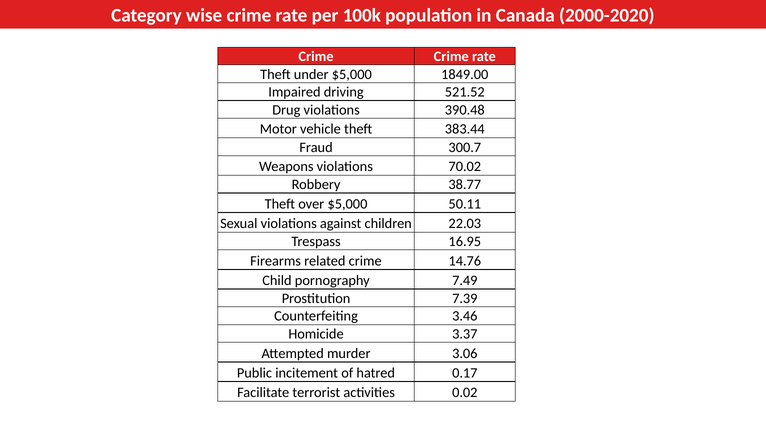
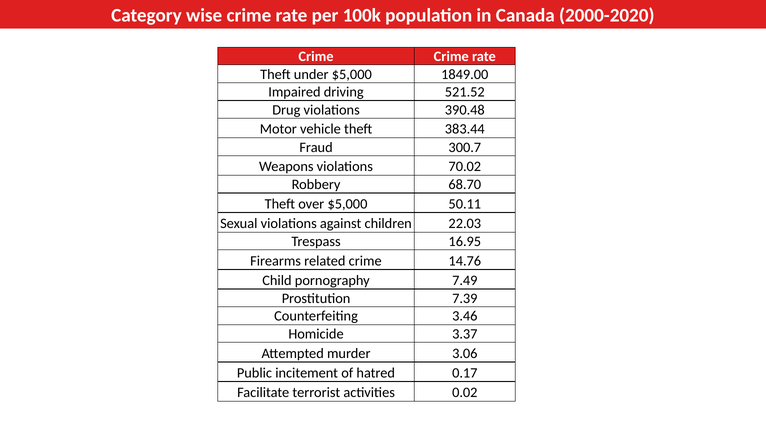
38.77: 38.77 -> 68.70 (465, 185)
